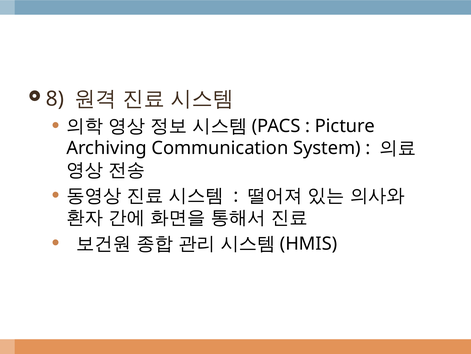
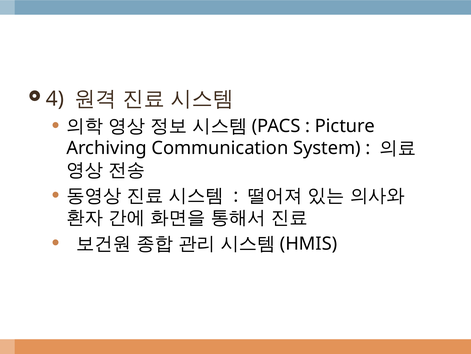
8: 8 -> 4 (55, 99)
